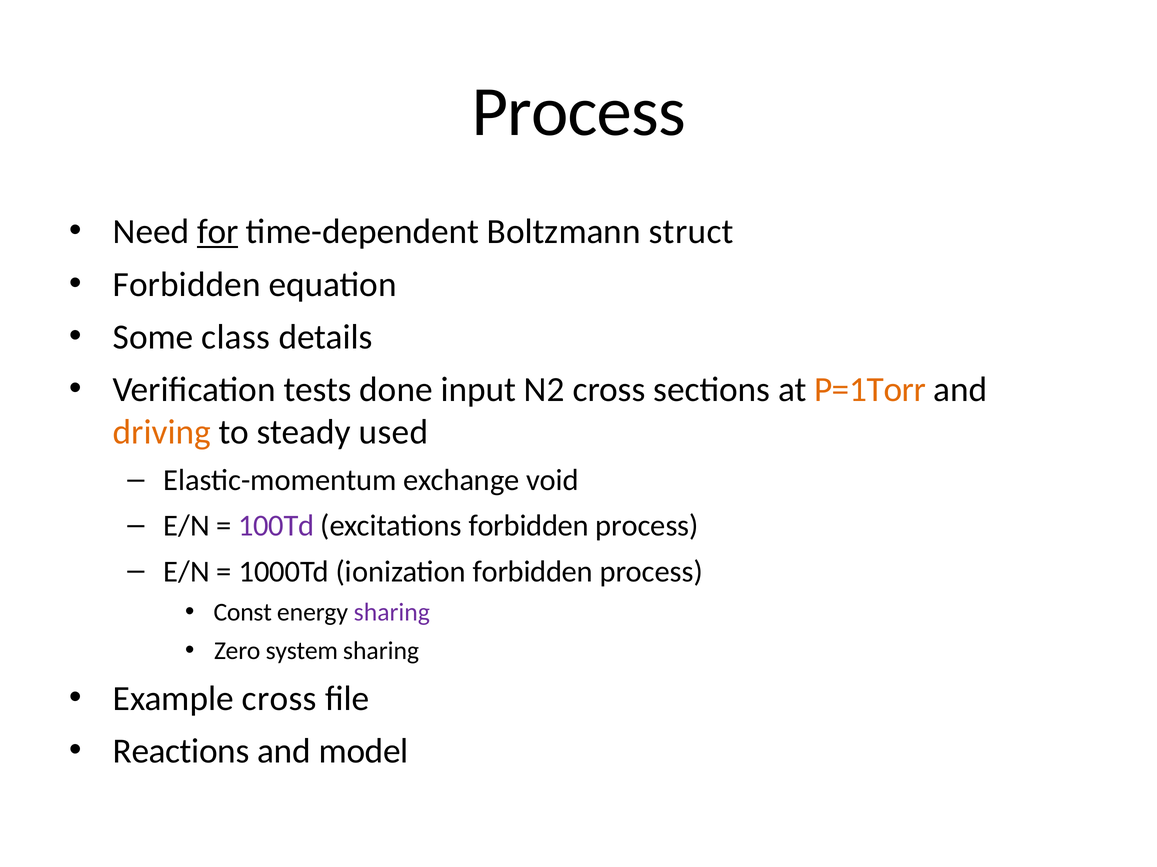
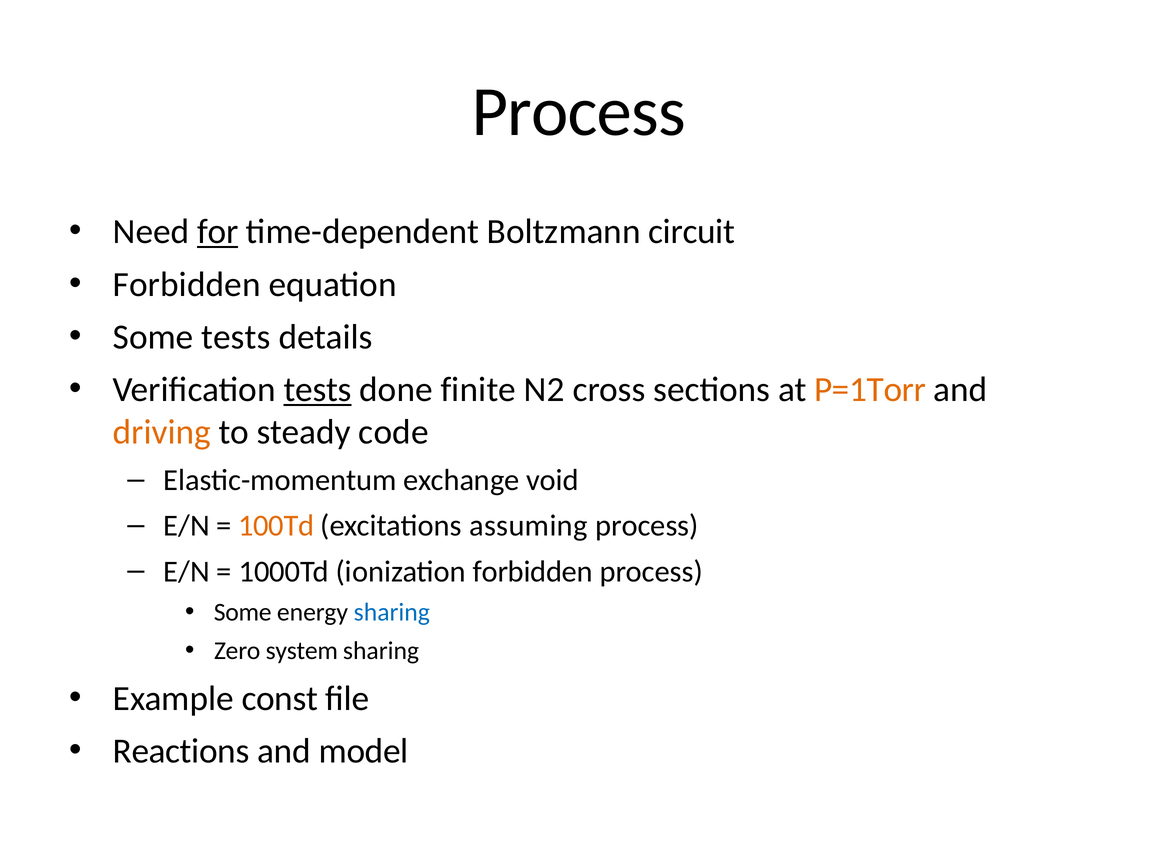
struct: struct -> circuit (692, 232)
Some class: class -> tests (236, 337)
tests underline: none -> present (318, 390)
input: input -> finite (478, 390)
used: used -> code (394, 432)
100Td colour: purple -> orange (276, 526)
excitations forbidden: forbidden -> assuming (528, 526)
Const: Const -> Some (243, 613)
sharing colour: purple -> blue (392, 613)
Example cross: cross -> const (280, 699)
